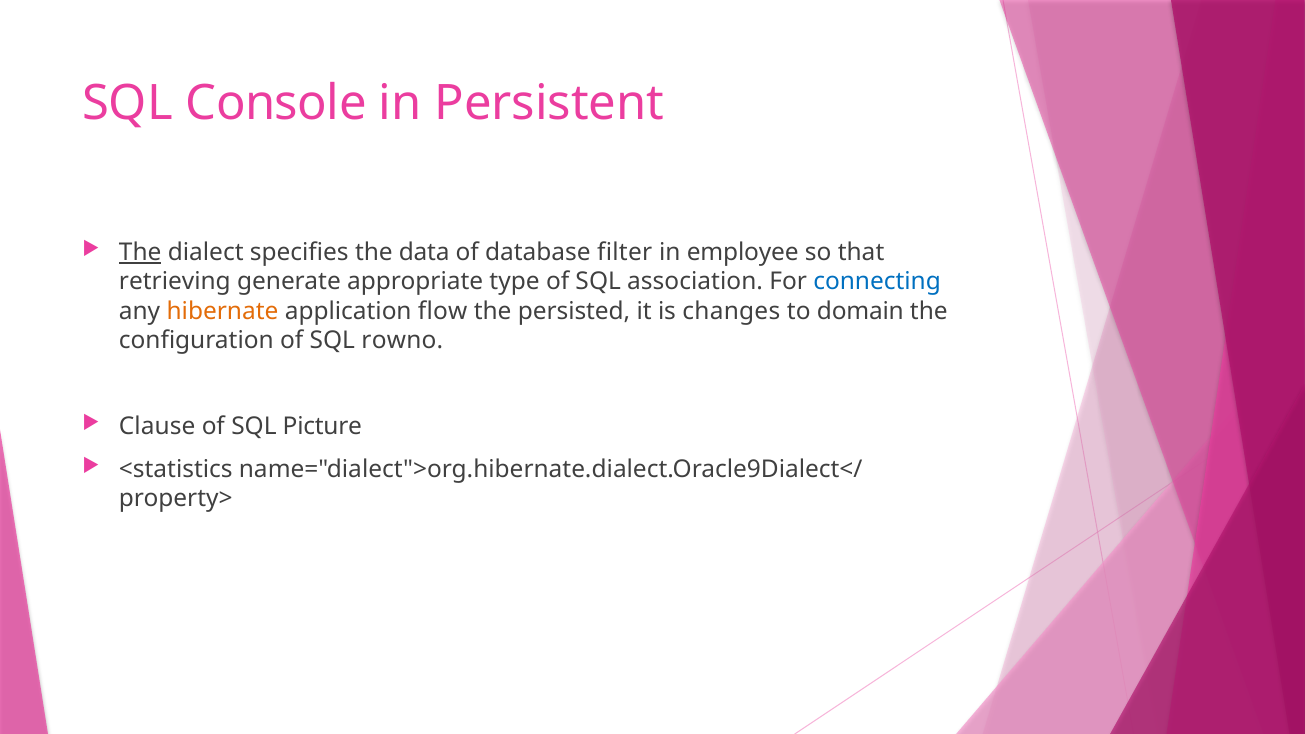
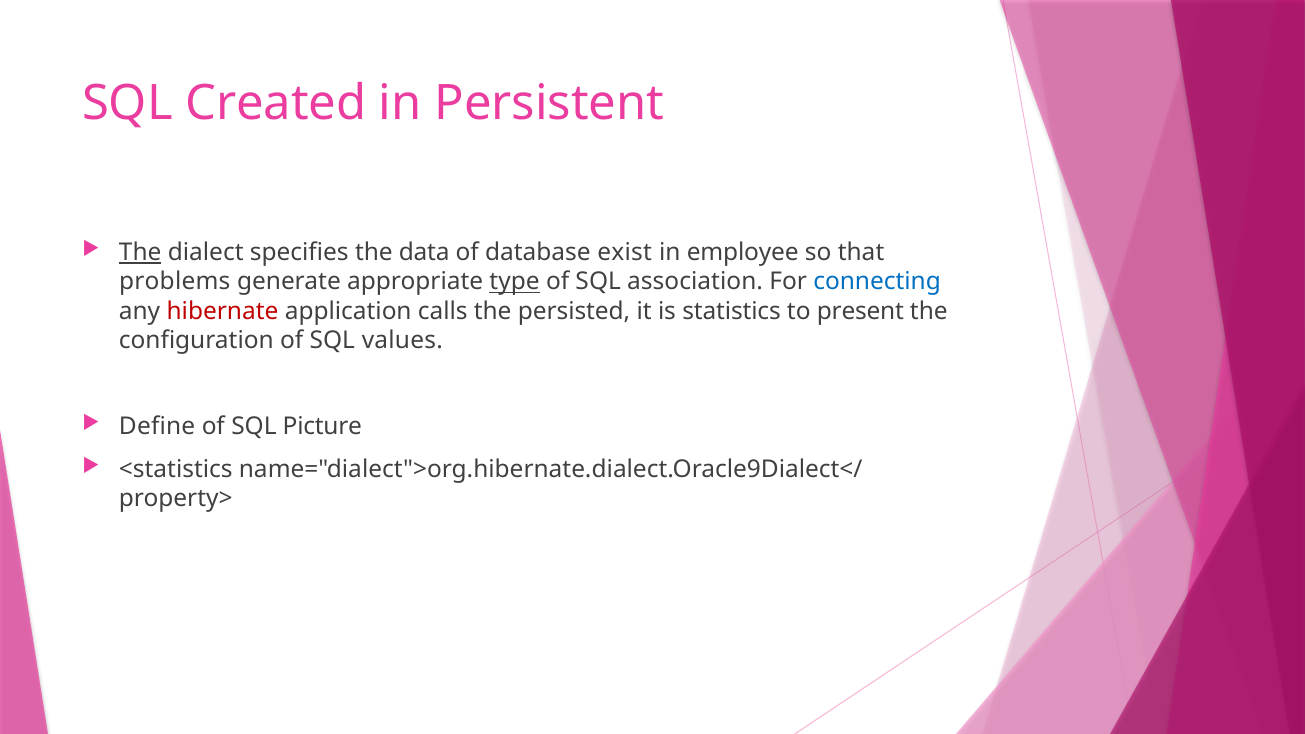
Console: Console -> Created (276, 103)
filter: filter -> exist (625, 253)
retrieving: retrieving -> problems (175, 282)
type underline: none -> present (515, 282)
hibernate colour: orange -> red (222, 311)
flow: flow -> calls (443, 311)
changes: changes -> statistics (732, 311)
domain: domain -> present (860, 311)
rowno: rowno -> values (402, 341)
Clause: Clause -> Define (157, 427)
